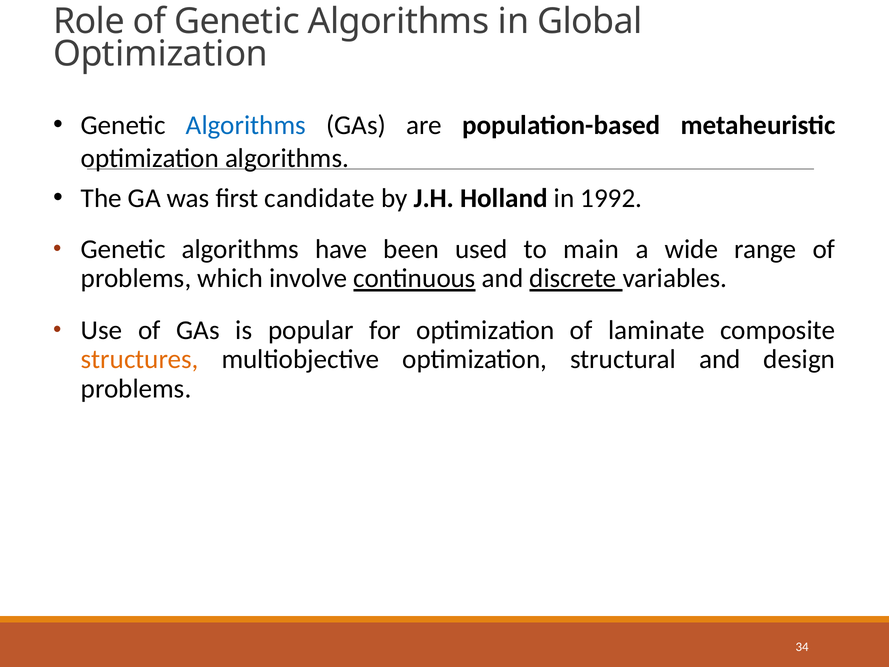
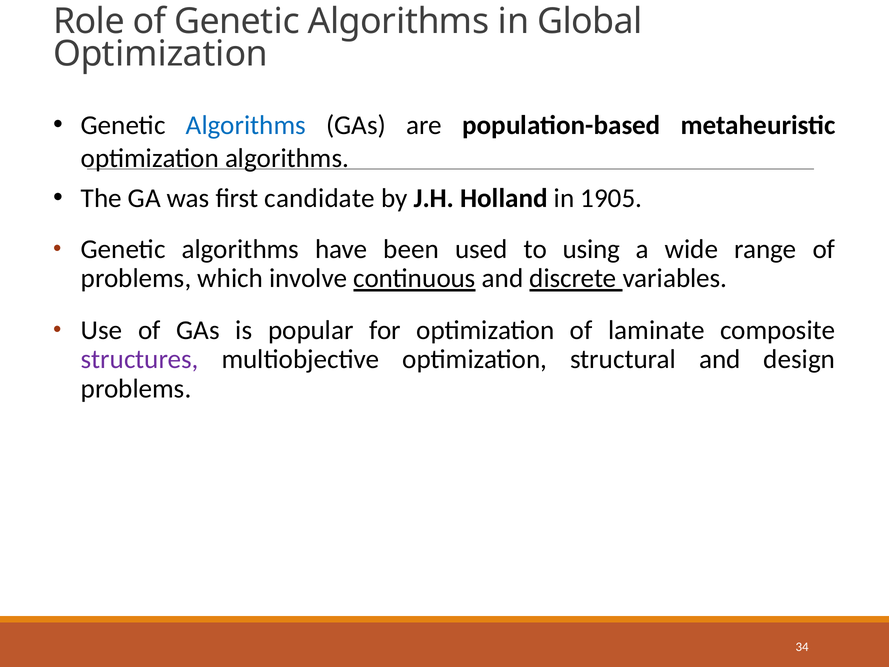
1992: 1992 -> 1905 (611, 198)
main: main -> using (591, 249)
structures colour: orange -> purple (140, 359)
